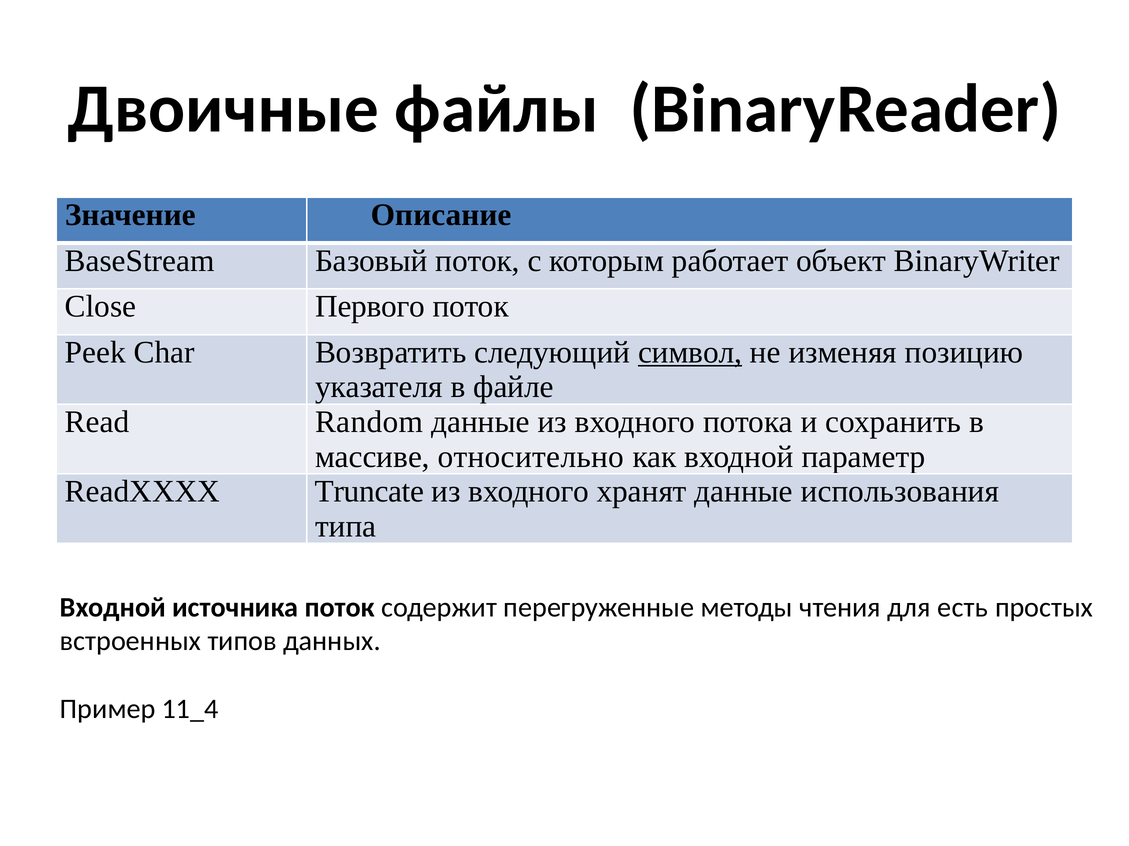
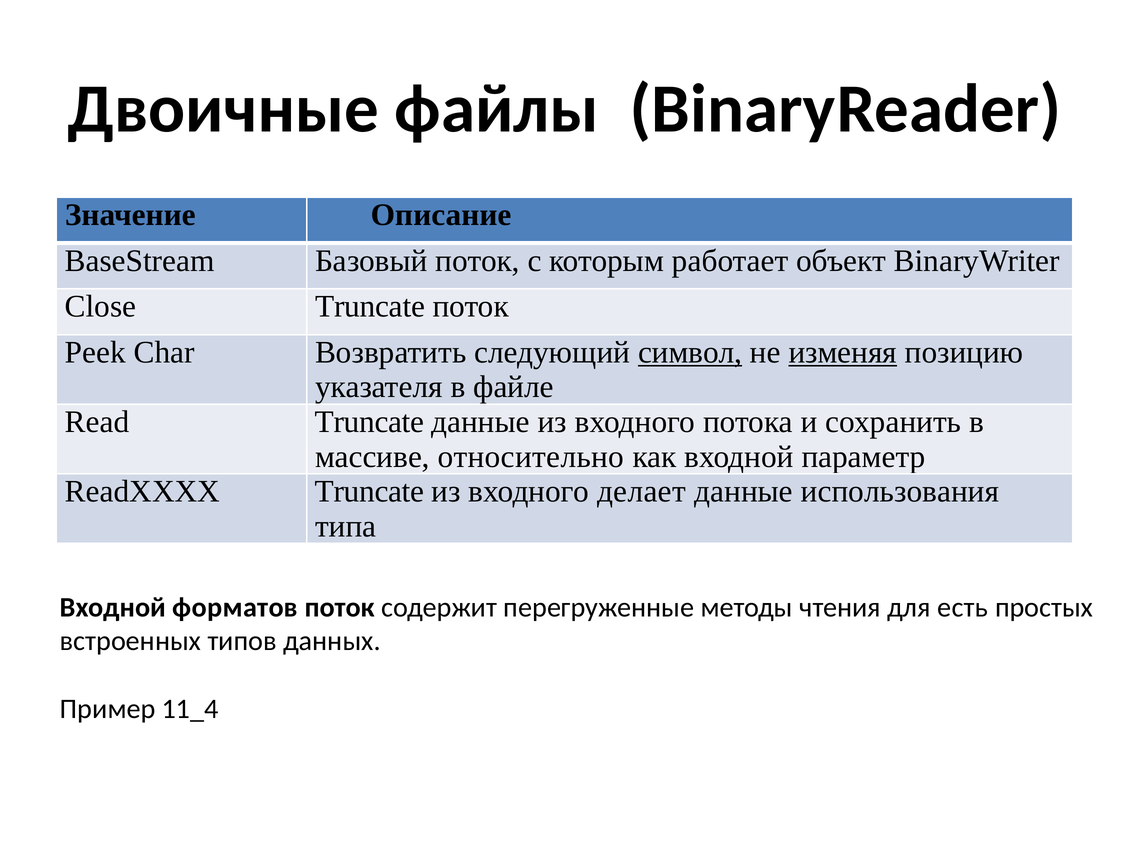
Close Первого: Первого -> Truncate (370, 307)
изменяя underline: none -> present (843, 353)
Read Random: Random -> Truncate (369, 422)
хранят: хранят -> делает (641, 492)
источника: источника -> форматов (235, 608)
